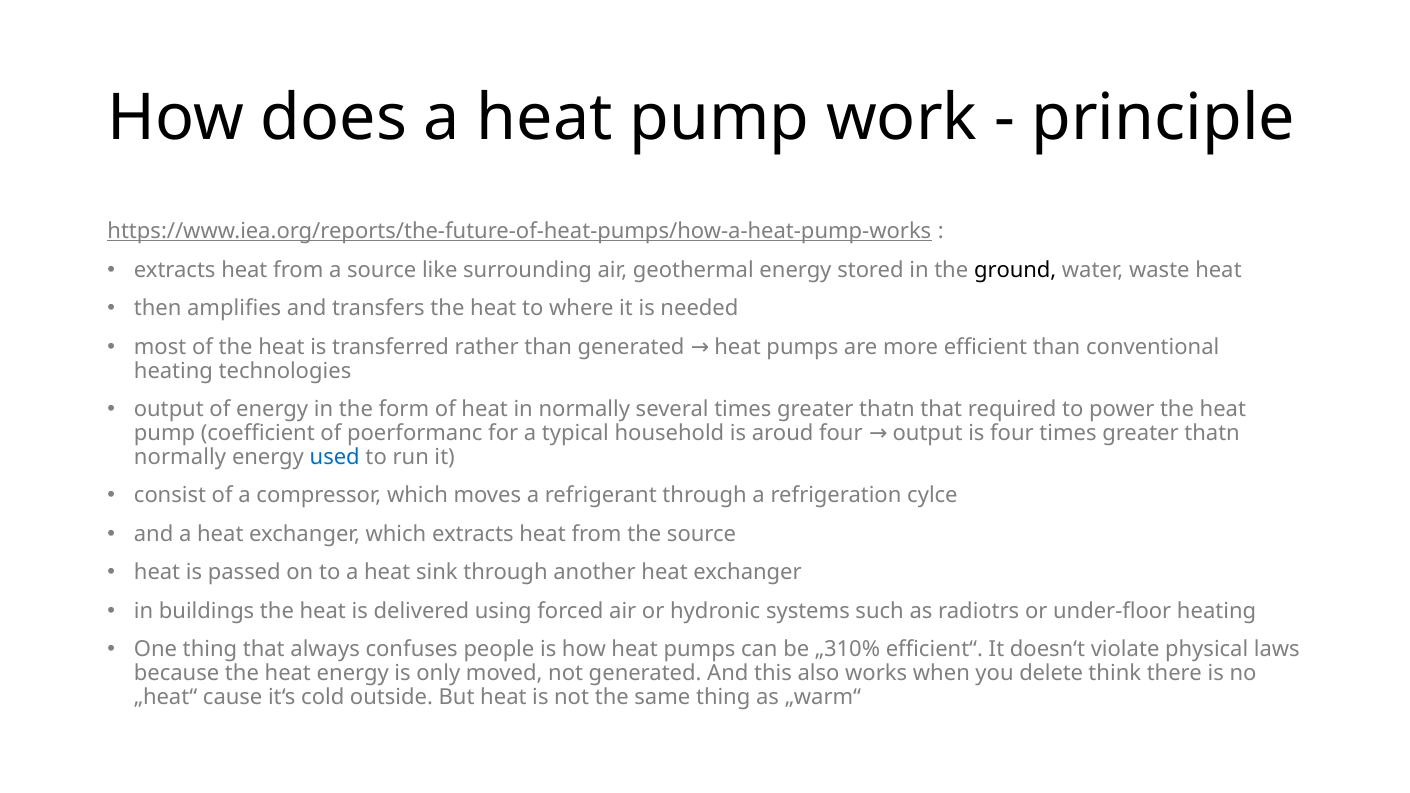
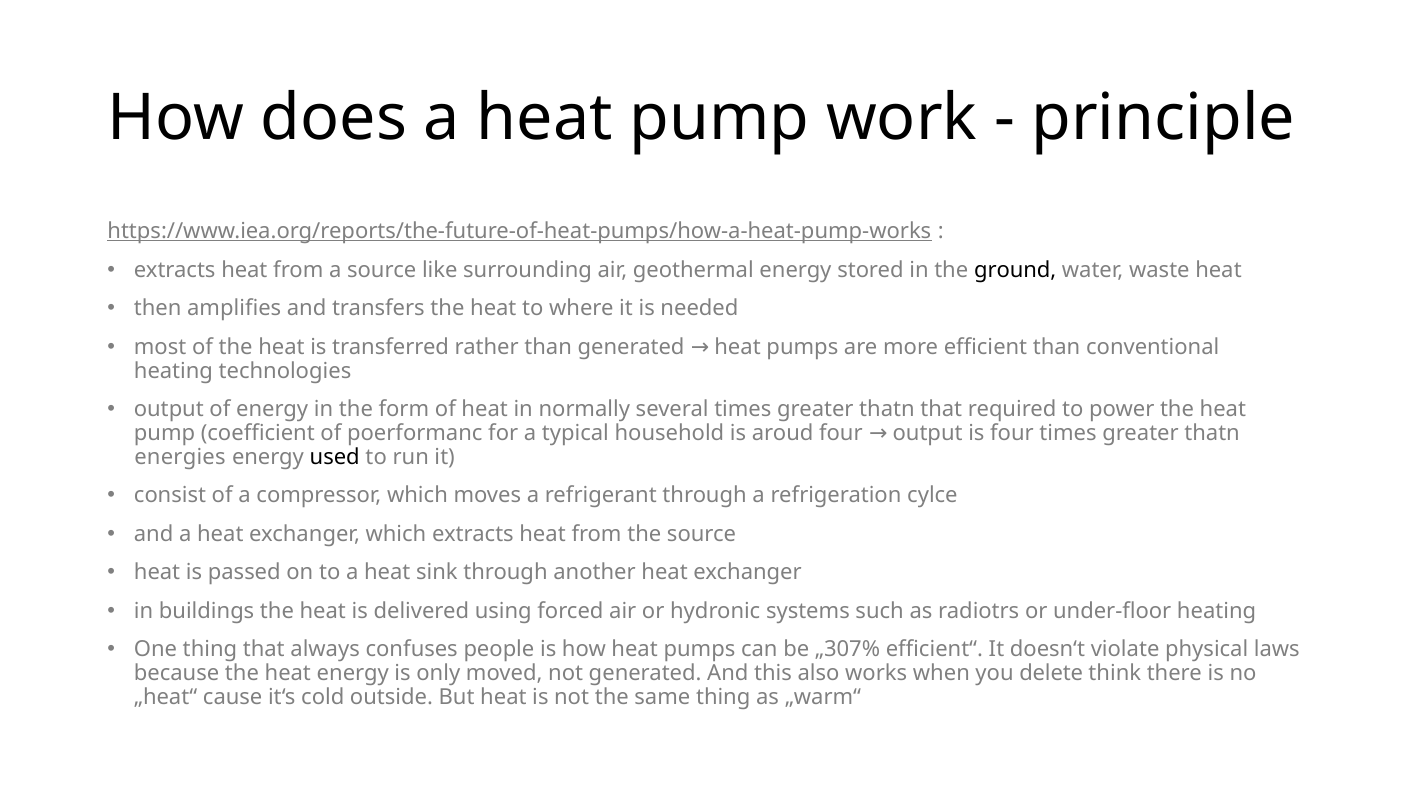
normally: normally -> energies (180, 457)
used colour: blue -> black (335, 457)
„310%: „310% -> „307% (848, 650)
